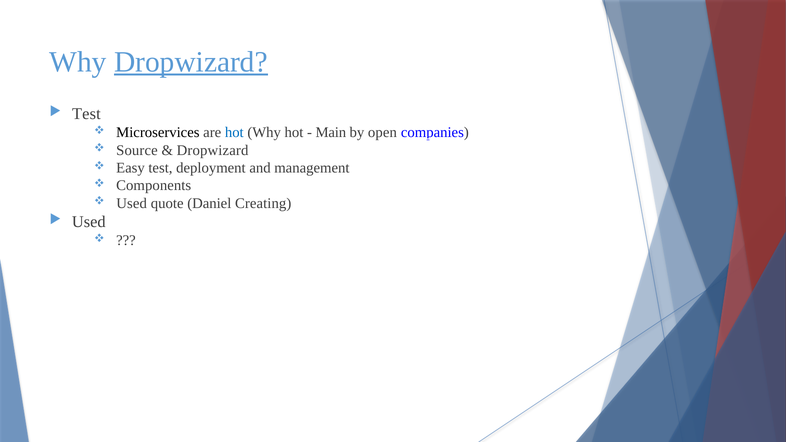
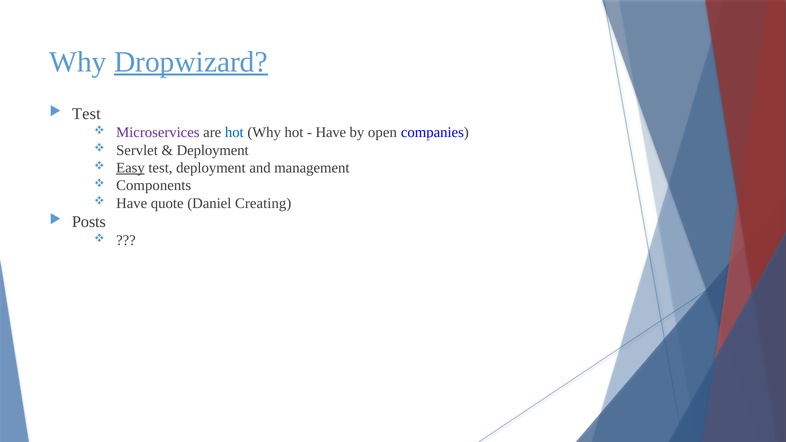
Microservices colour: black -> purple (158, 133)
Main: Main -> Have (331, 133)
Source: Source -> Servlet (137, 150)
Dropwizard: Dropwizard -> Deployment (213, 150)
Easy underline: none -> present (130, 168)
Used: Used -> Have (132, 203)
Used: Used -> Posts (89, 222)
